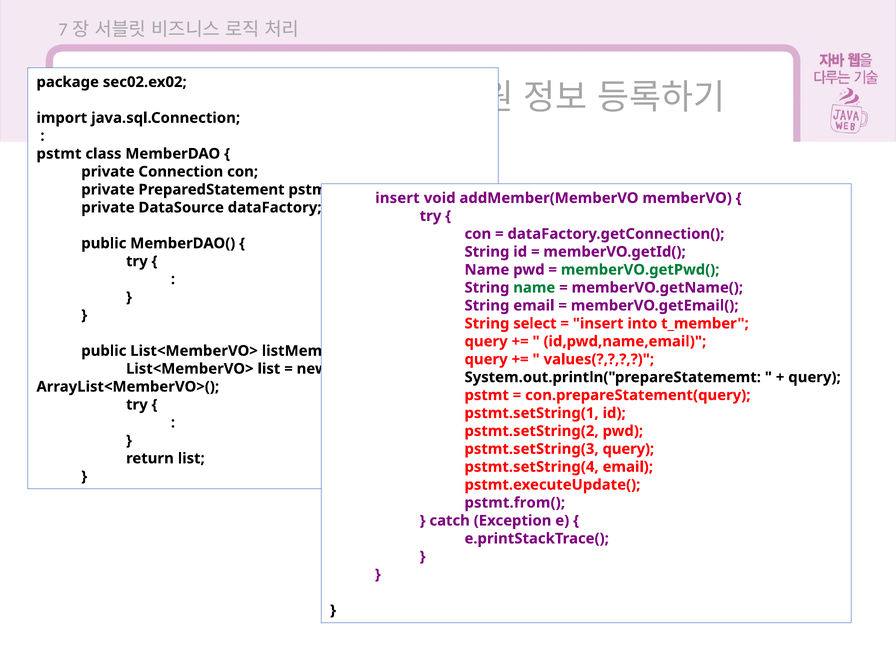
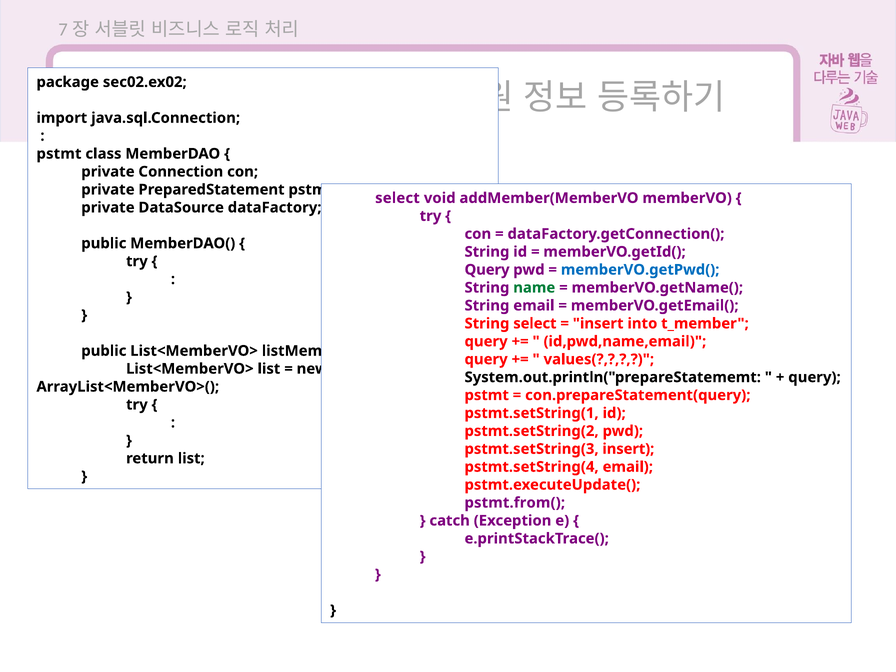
insert: insert -> select (397, 198)
Name: Name -> Query (487, 270)
memberVO.getPwd( colour: green -> blue (640, 270)
pstmt.setString(3 query: query -> insert (628, 449)
